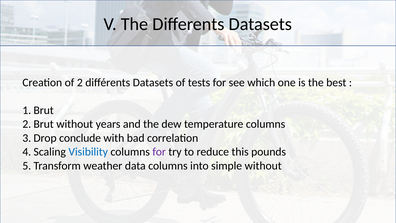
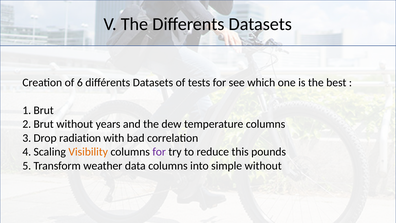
2: 2 -> 6 (80, 82)
conclude: conclude -> radiation (80, 138)
Visibility colour: blue -> orange (88, 152)
